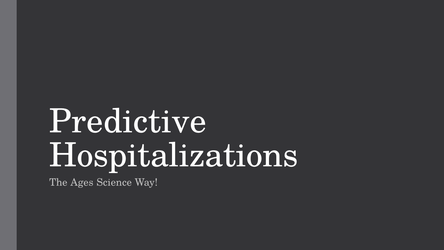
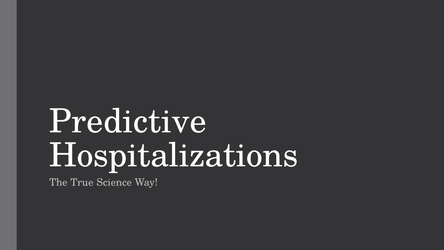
Ages: Ages -> True (82, 182)
